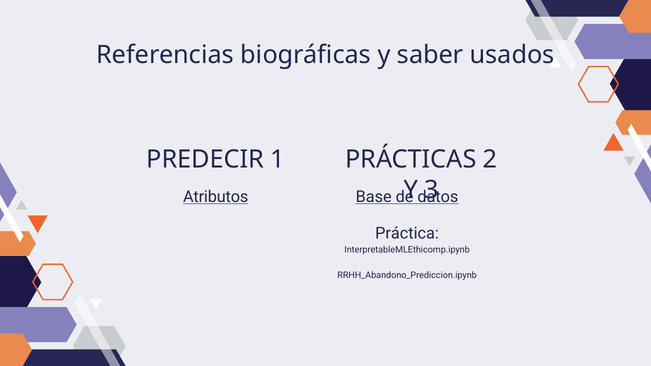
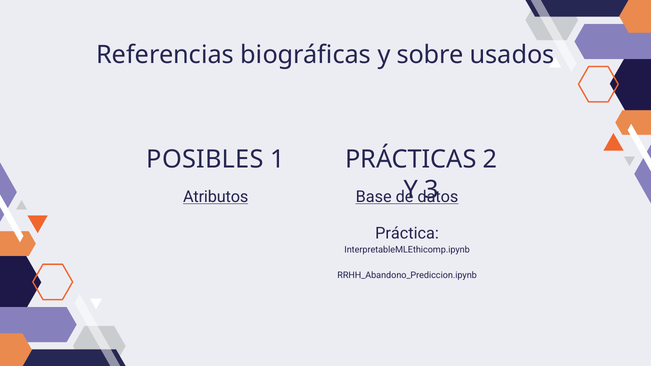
saber: saber -> sobre (430, 55)
PREDECIR: PREDECIR -> POSIBLES (205, 159)
